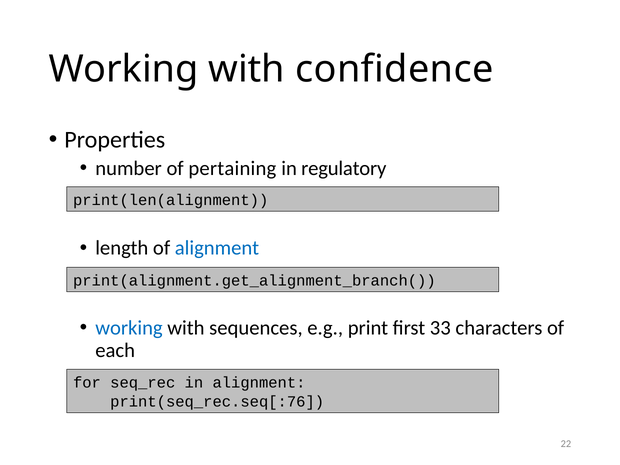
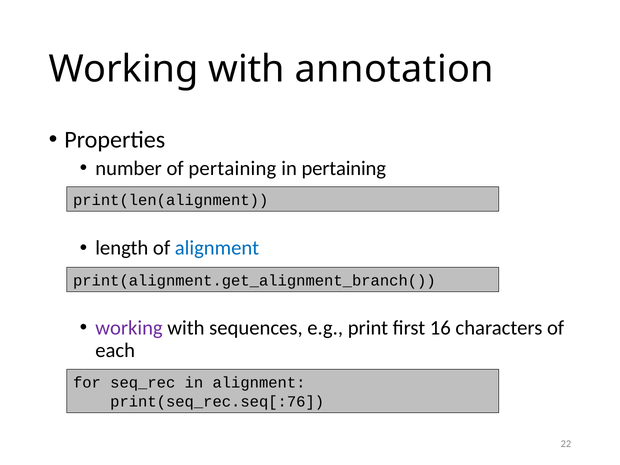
confidence: confidence -> annotation (394, 69)
in regulatory: regulatory -> pertaining (344, 168)
working colour: blue -> purple (129, 328)
33: 33 -> 16 (440, 328)
